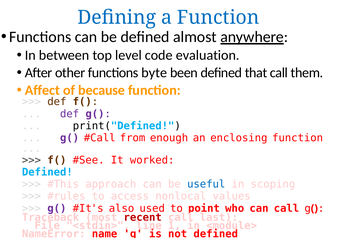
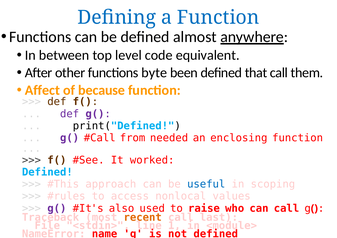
evaluation: evaluation -> equivalent (208, 55)
enough: enough -> needed (169, 138)
point: point -> raise (204, 208)
recent colour: red -> orange (143, 217)
